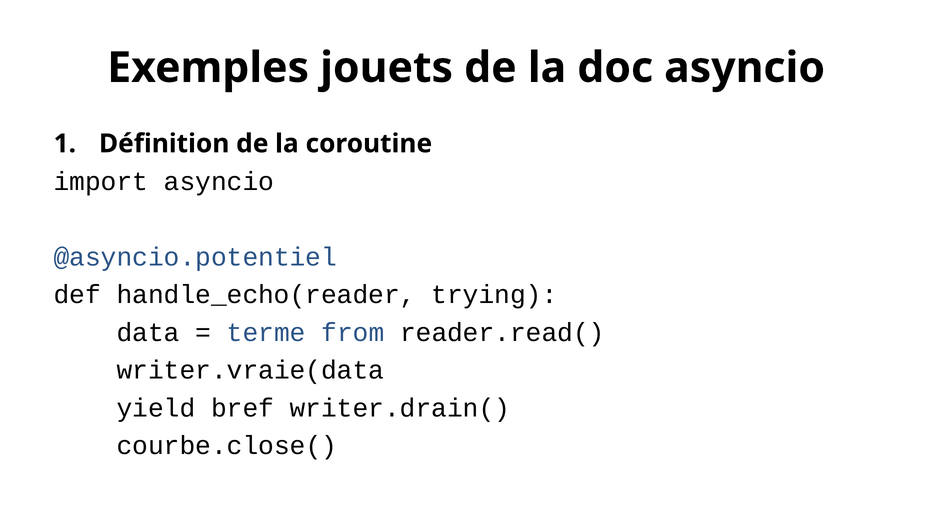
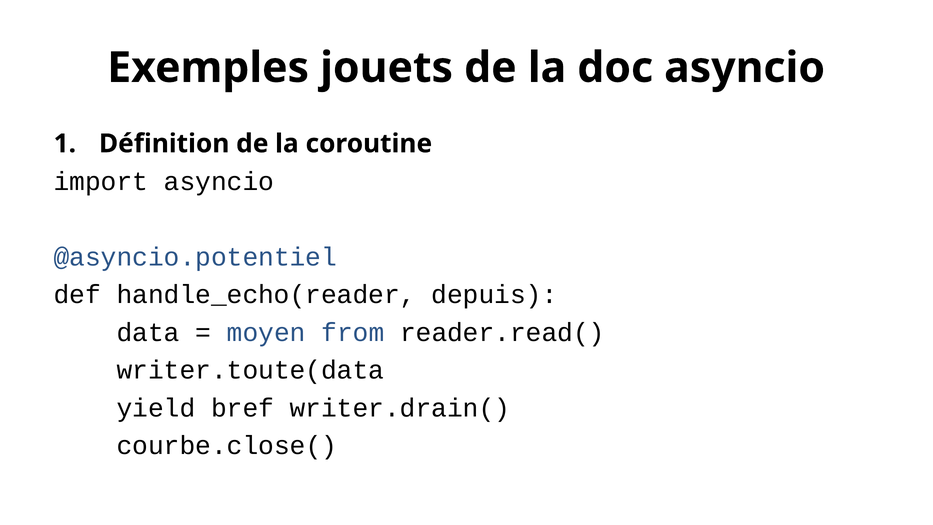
trying: trying -> depuis (494, 295)
terme: terme -> moyen (266, 332)
writer.vraie(data: writer.vraie(data -> writer.toute(data (250, 370)
